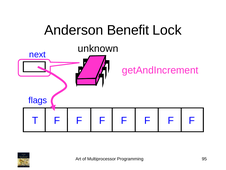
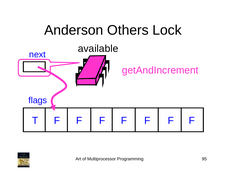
Benefit: Benefit -> Others (128, 30)
unknown: unknown -> available (98, 48)
